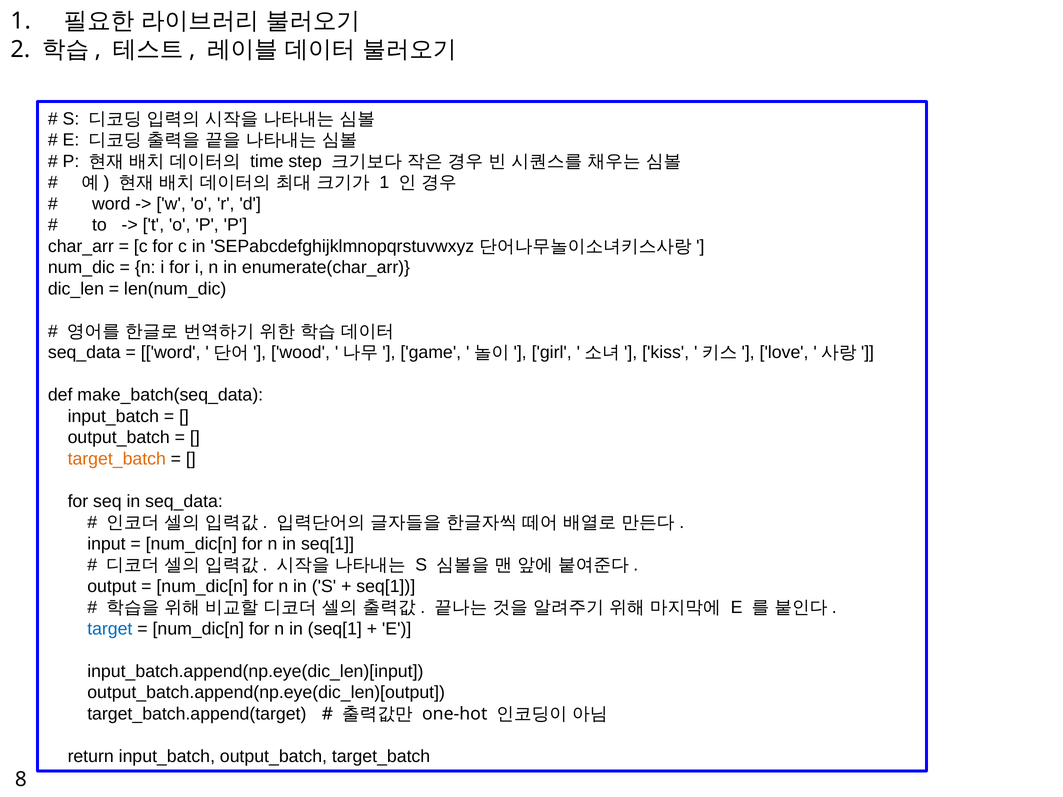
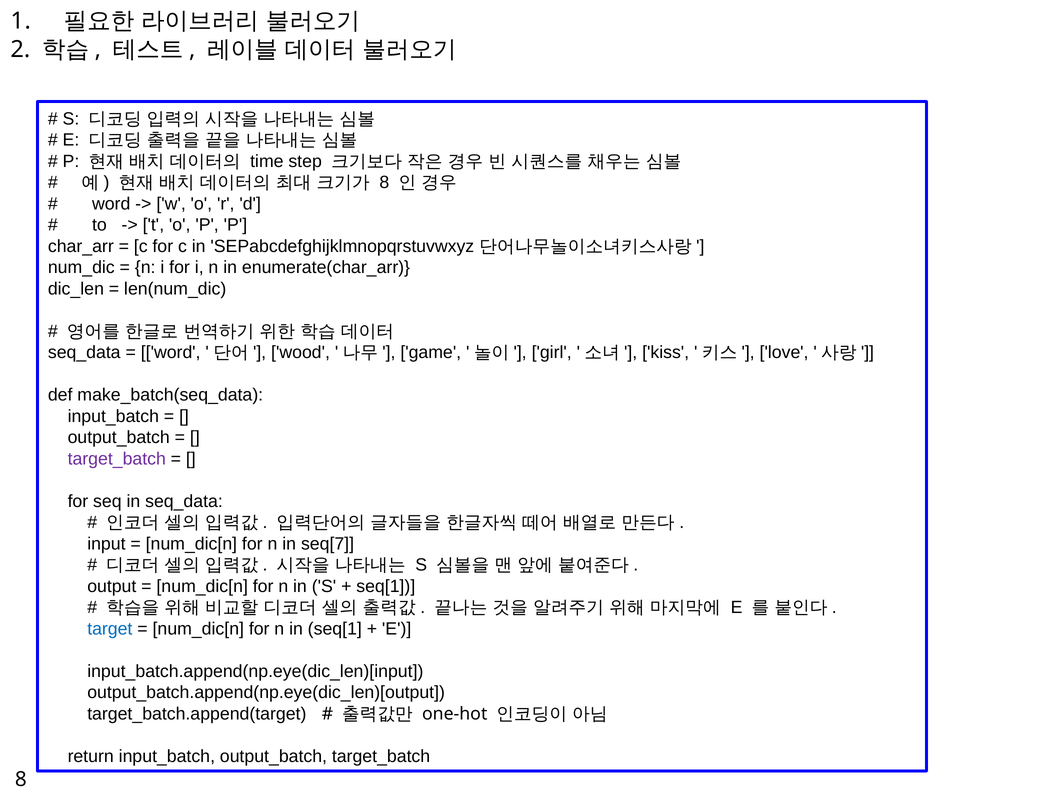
1: 1 -> 8 (384, 183)
target_batch colour: orange -> purple (117, 459)
seq[1: seq[1 -> seq[7 (328, 544)
